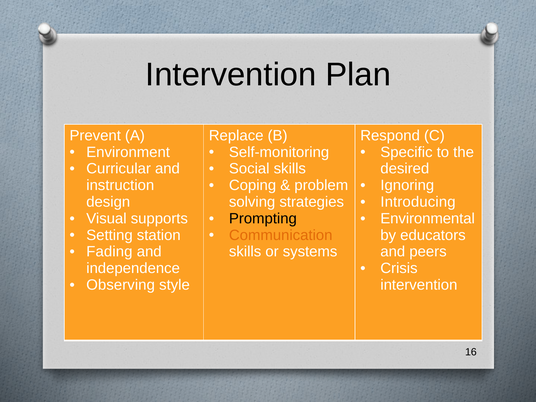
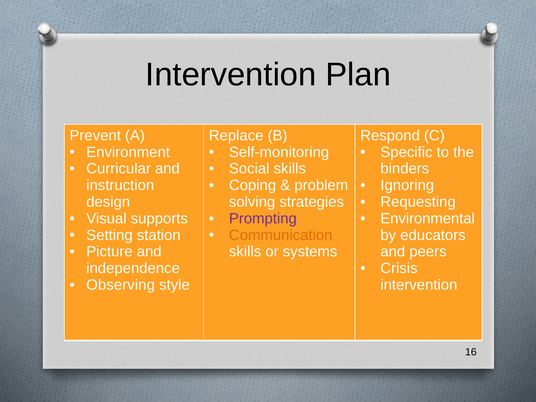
desired: desired -> binders (405, 169)
Introducing: Introducing -> Requesting (418, 202)
Prompting colour: black -> purple (263, 219)
Fading: Fading -> Picture (109, 252)
